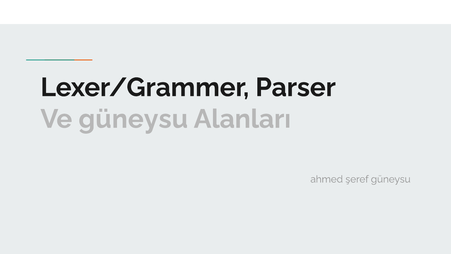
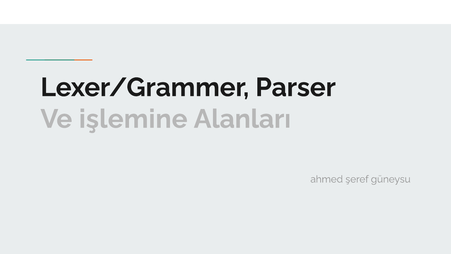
Ve güneysu: güneysu -> işlemine (133, 119)
